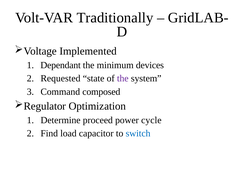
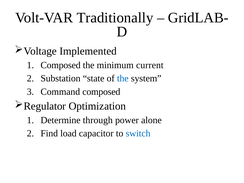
Dependant: Dependant -> Composed (61, 65)
devices: devices -> current (150, 65)
Requested: Requested -> Substation (61, 78)
the colour: purple -> blue (123, 78)
proceed: proceed -> through (98, 120)
cycle: cycle -> alone (151, 120)
